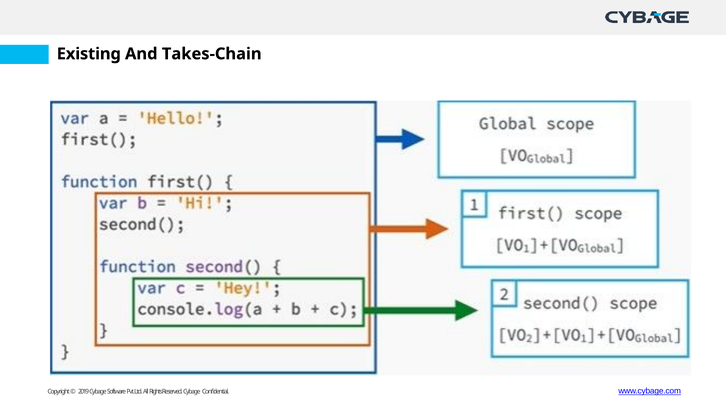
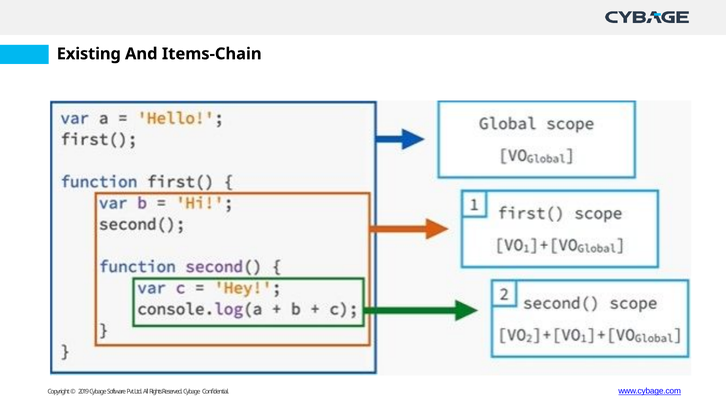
Takes-Chain: Takes-Chain -> Items-Chain (212, 54)
